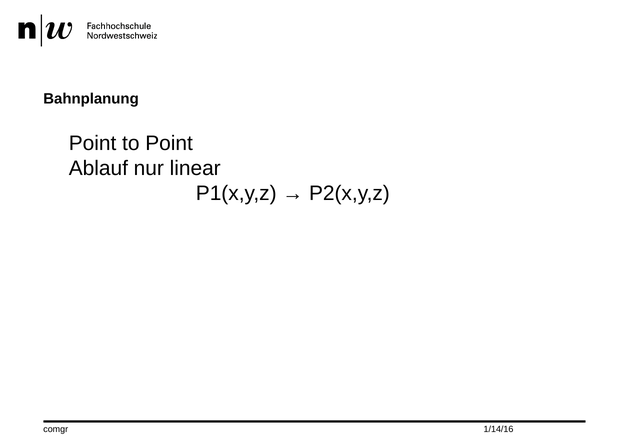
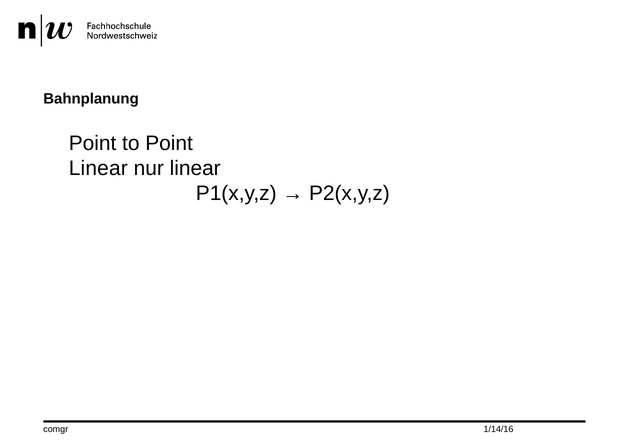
Ablauf: Ablauf -> Linear (98, 168)
